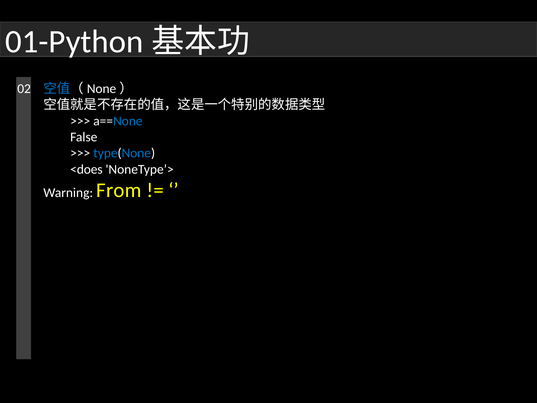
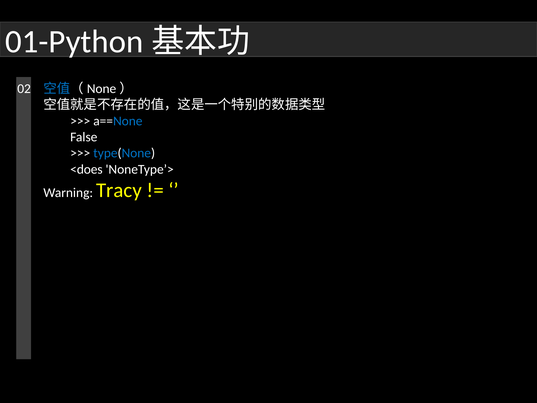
From: From -> Tracy (119, 190)
